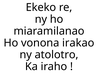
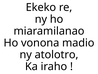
irakao: irakao -> madio (78, 43)
